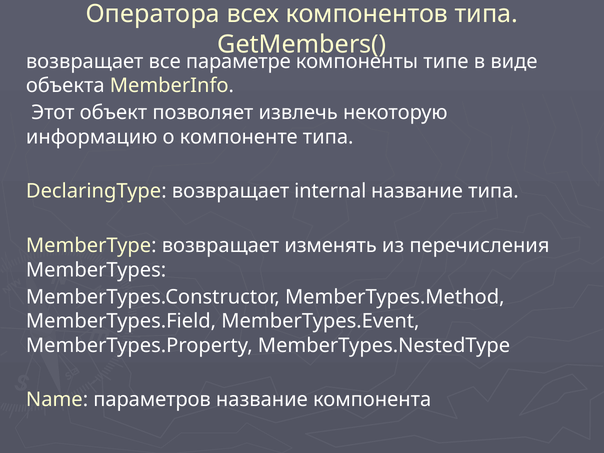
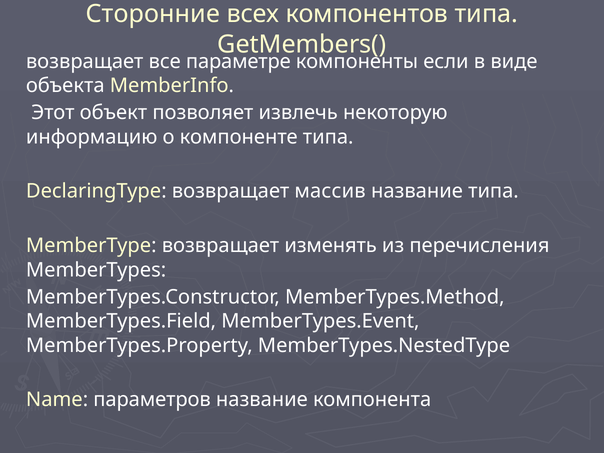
Оператора: Оператора -> Сторонние (153, 14)
типе: типе -> если (446, 61)
internal: internal -> массив (330, 191)
